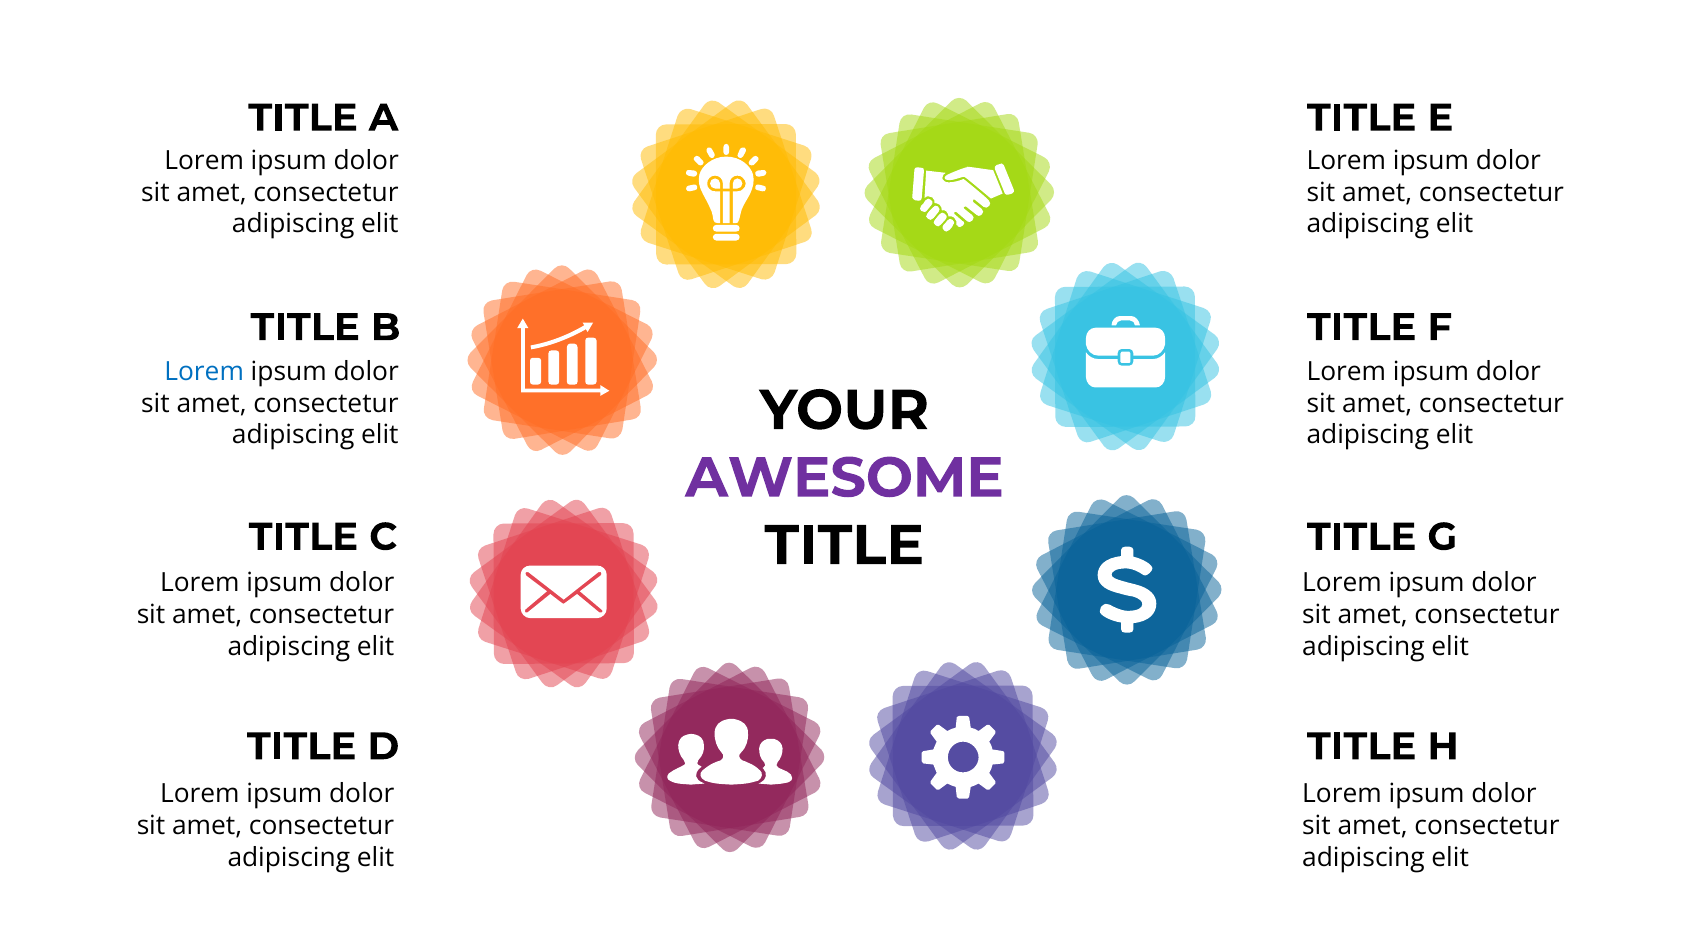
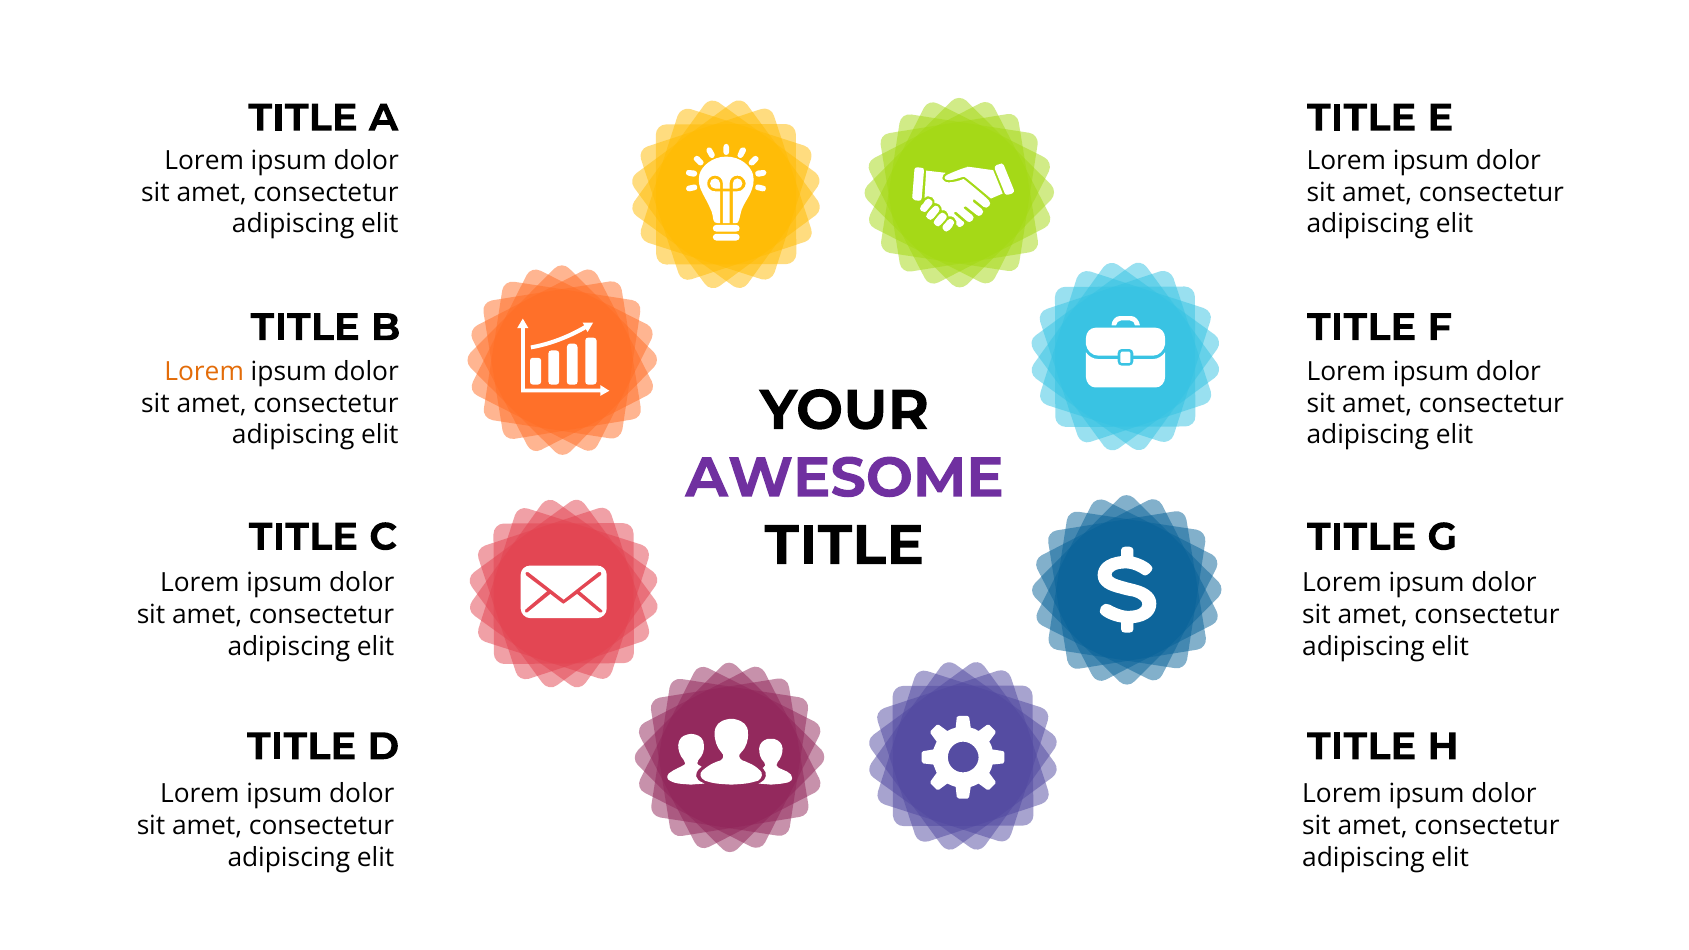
Lorem colour: blue -> orange (204, 372)
